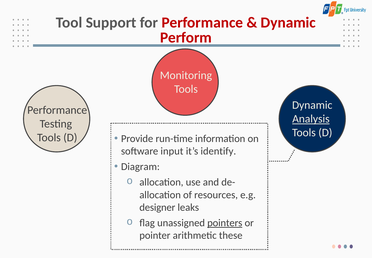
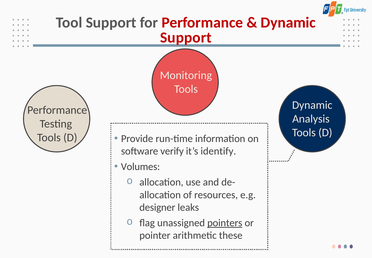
Perform: Perform -> Support (186, 37)
Analysis underline: present -> none (311, 119)
input: input -> verify (172, 151)
Diagram: Diagram -> Volumes (140, 166)
